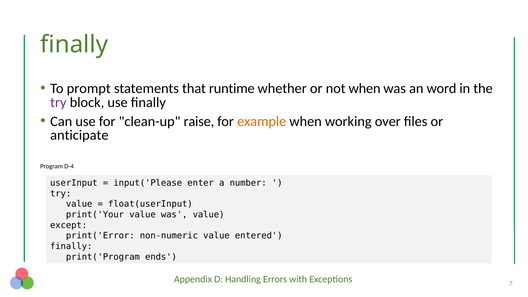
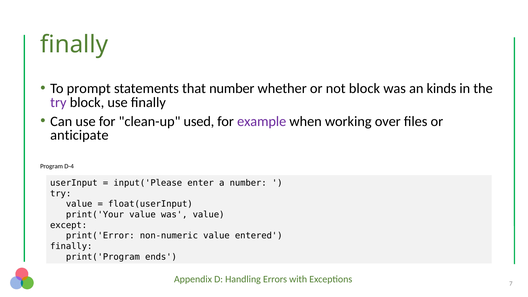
that runtime: runtime -> number (232, 89)
not when: when -> block (364, 89)
word: word -> kinds (441, 89)
raise: raise -> used (199, 121)
example colour: orange -> purple (262, 121)
